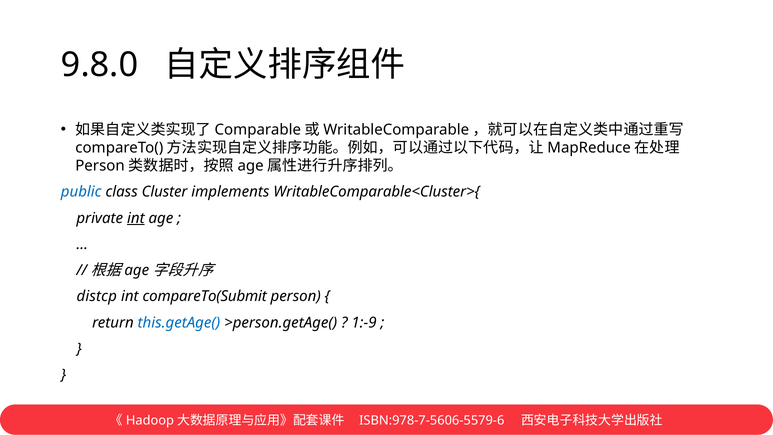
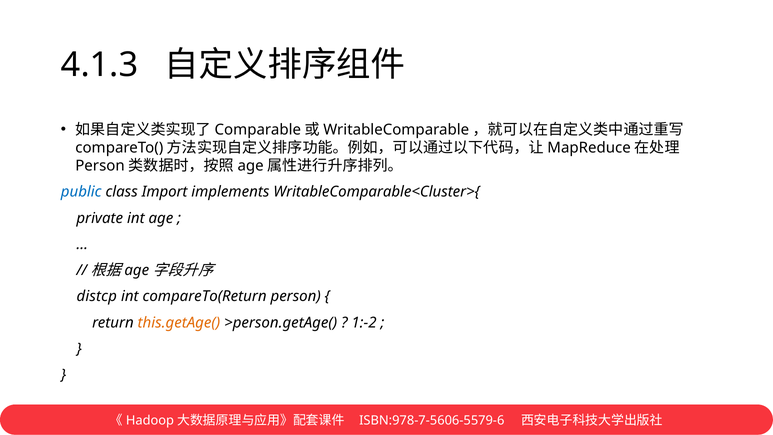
9.8.0: 9.8.0 -> 4.1.3 (100, 65)
Cluster: Cluster -> Import (165, 192)
int underline: present -> none (136, 218)
compareTo(Submit: compareTo(Submit -> compareTo(Return (205, 296)
this.getAge( colour: blue -> orange (179, 322)
1:-9: 1:-9 -> 1:-2 (364, 322)
